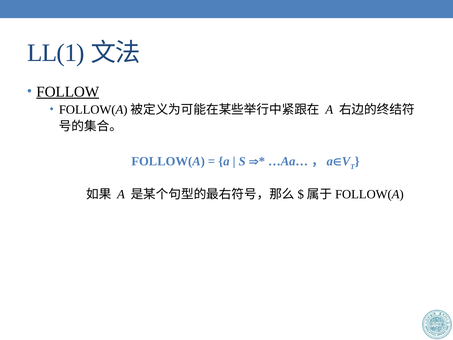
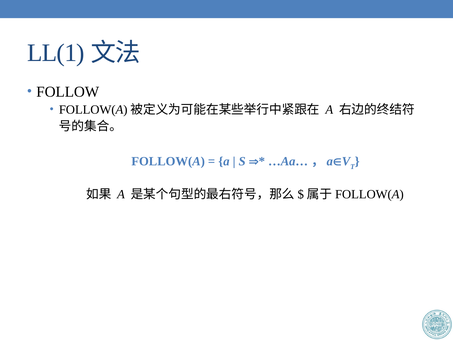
FOLLOW underline: present -> none (68, 92)
